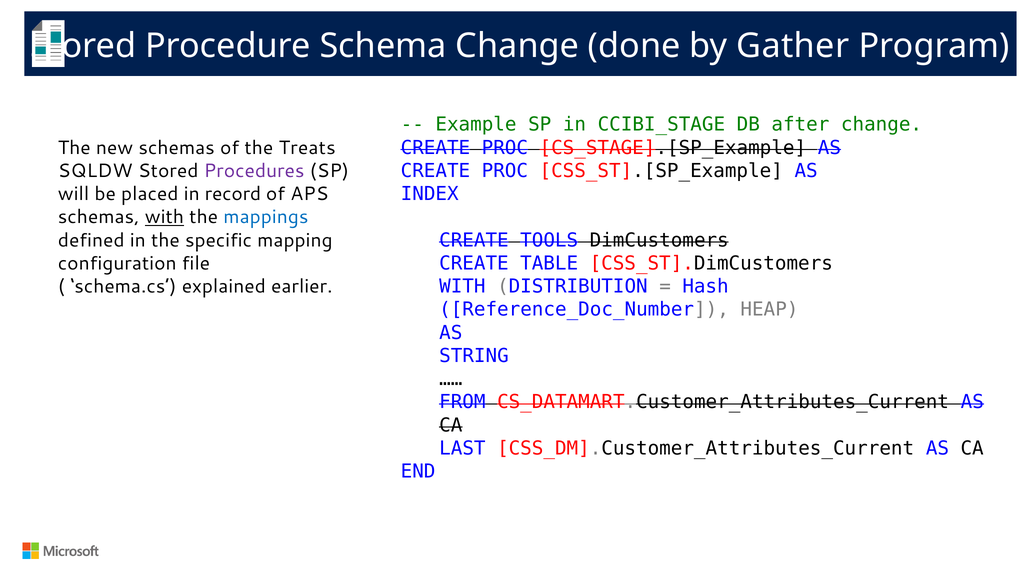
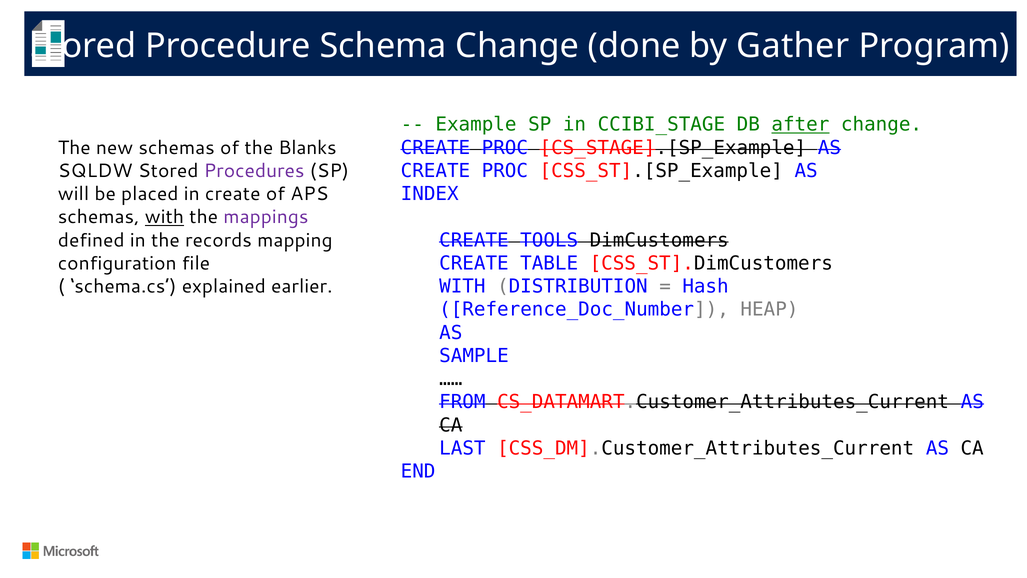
after underline: none -> present (800, 125)
Treats: Treats -> Blanks (307, 148)
in record: record -> create (233, 194)
mappings colour: blue -> purple (266, 217)
specific: specific -> records (218, 240)
STRING: STRING -> SAMPLE (474, 356)
